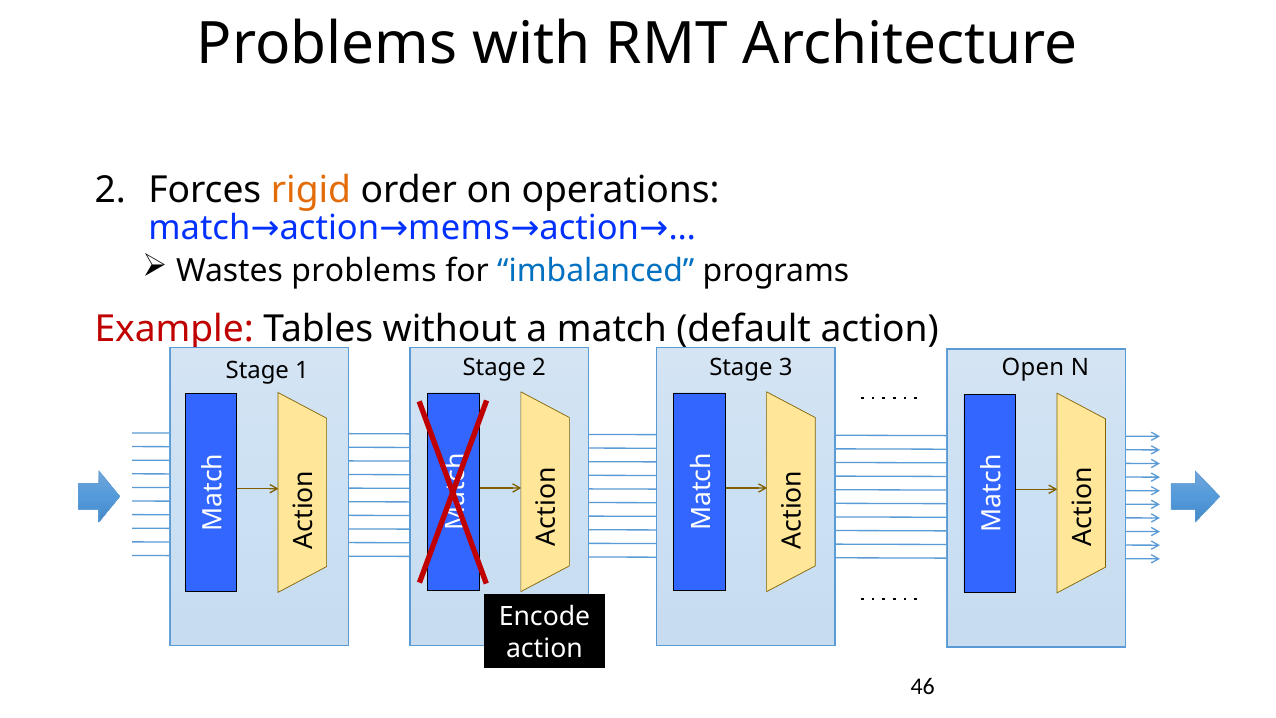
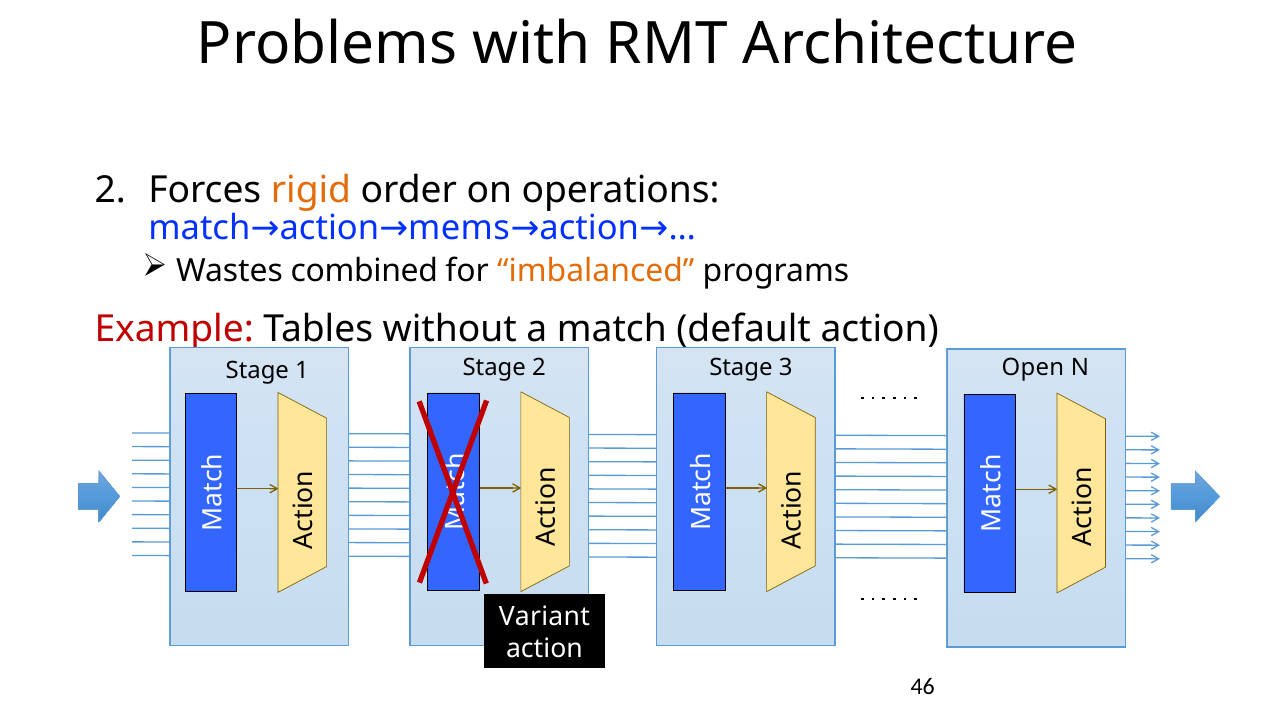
Wastes problems: problems -> combined (364, 271)
imbalanced colour: blue -> orange (596, 271)
Encode: Encode -> Variant (544, 617)
